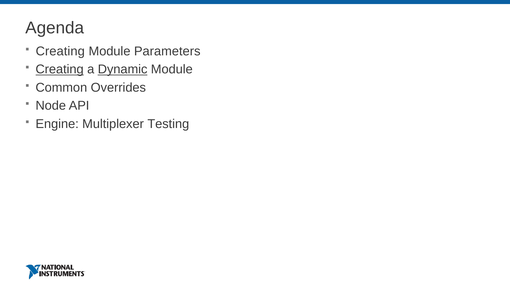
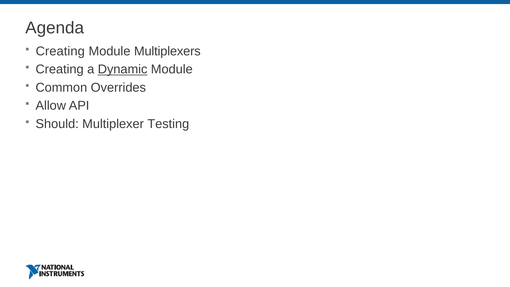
Parameters: Parameters -> Multiplexers (167, 51)
Creating underline: present -> none (60, 69)
Node: Node -> Allow (51, 106)
Engine: Engine -> Should (57, 124)
